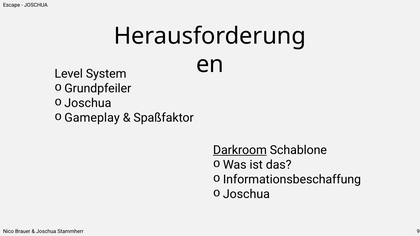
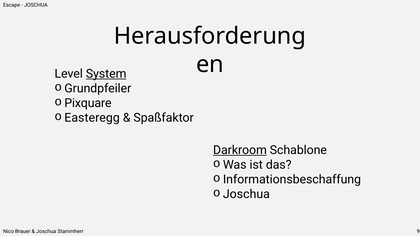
System underline: none -> present (106, 74)
Joschua: Joschua -> Pixquare (88, 103)
Gameplay: Gameplay -> Easteregg (92, 118)
